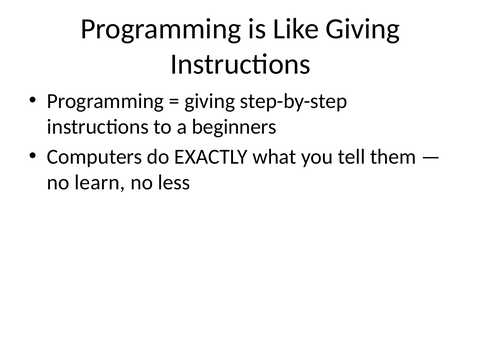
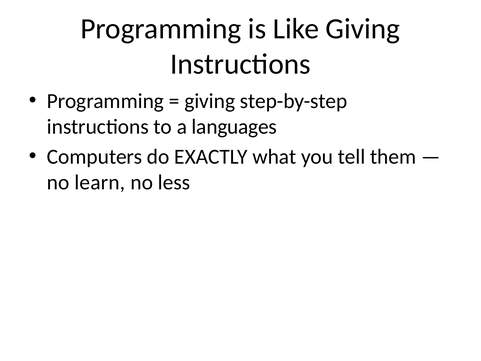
beginners: beginners -> languages (234, 127)
